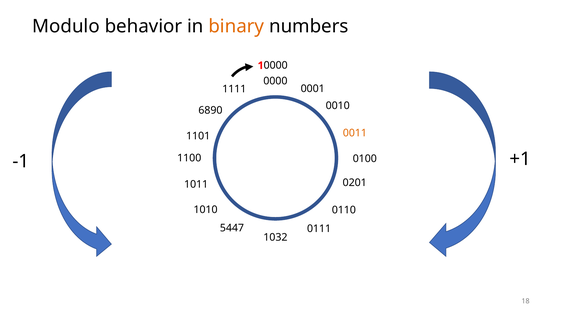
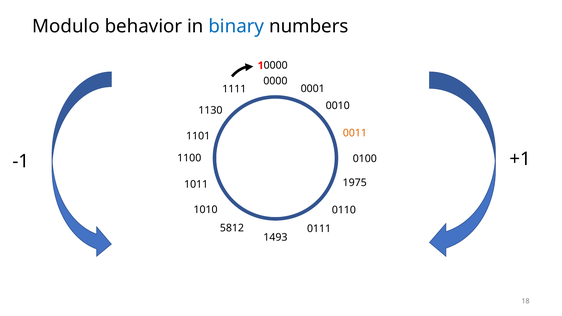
binary colour: orange -> blue (236, 26)
6890: 6890 -> 1130 (210, 110)
0201: 0201 -> 1975 (355, 183)
5447: 5447 -> 5812 (232, 228)
1032: 1032 -> 1493 (275, 237)
